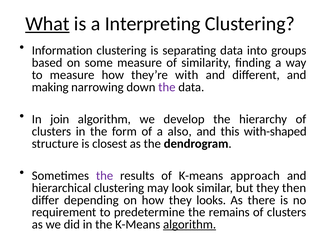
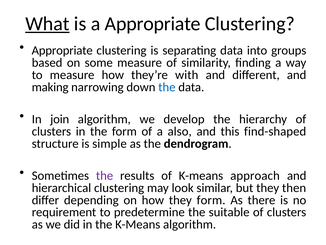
a Interpreting: Interpreting -> Appropriate (153, 24)
Information: Information -> Appropriate (62, 50)
the colour: purple -> blue (167, 87)
with-shaped: with-shaped -> find-shaped (275, 131)
closest: closest -> simple (110, 143)
they looks: looks -> form (211, 200)
remains: remains -> suitable (229, 212)
algorithm underline: present -> none (190, 224)
